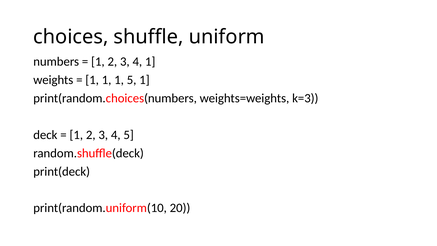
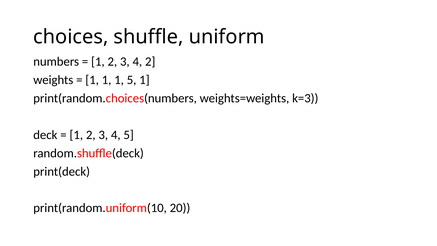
4 1: 1 -> 2 (150, 62)
